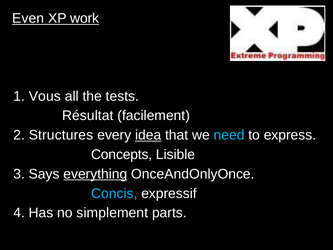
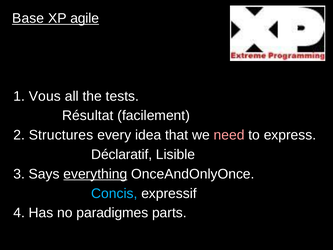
Even: Even -> Base (28, 18)
work: work -> agile (85, 18)
idea underline: present -> none (148, 135)
need colour: light blue -> pink (229, 135)
Concepts: Concepts -> Déclaratif (122, 154)
simplement: simplement -> paradigmes (112, 213)
